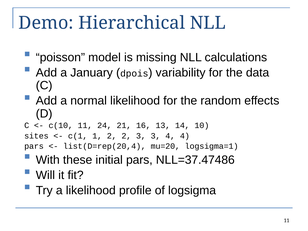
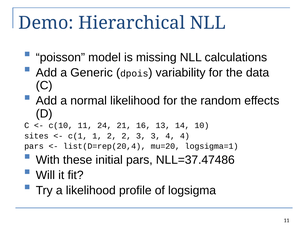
January: January -> Generic (92, 73)
